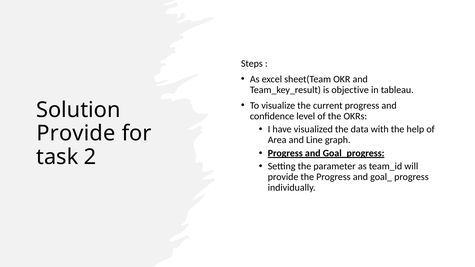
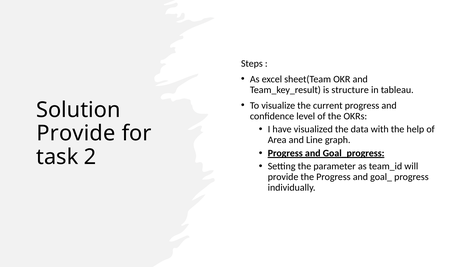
objective: objective -> structure (350, 90)
